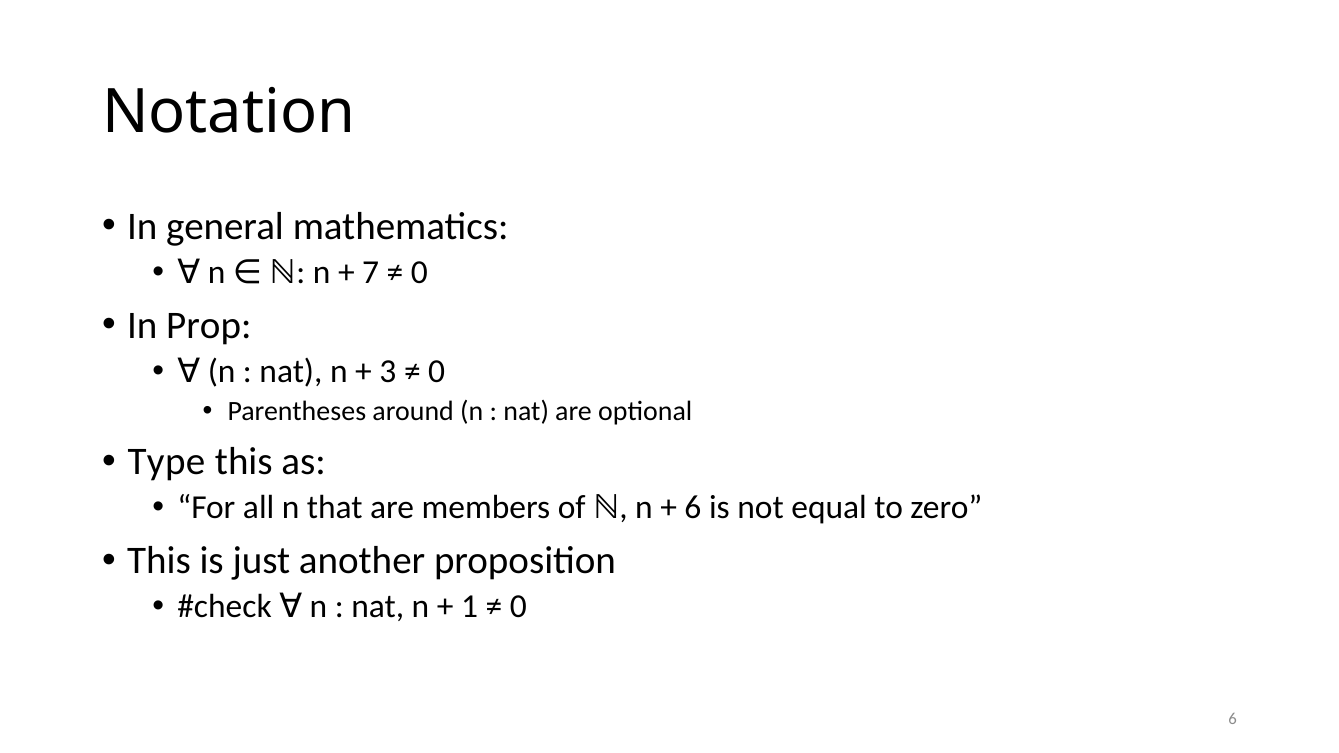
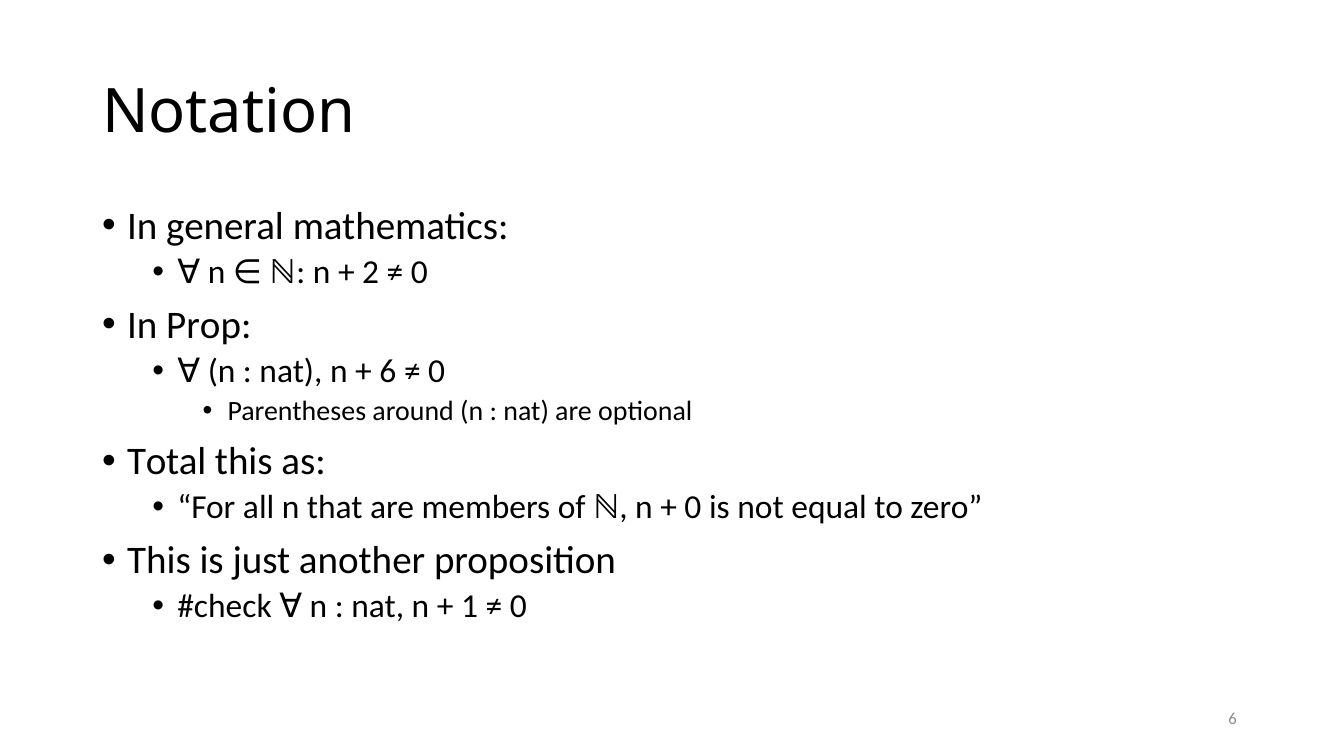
7: 7 -> 2 (371, 272)
3: 3 -> 6 (388, 372)
Type: Type -> Total (167, 462)
6: 6 -> 0 (693, 508)
